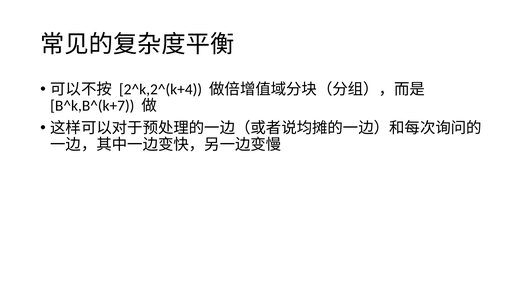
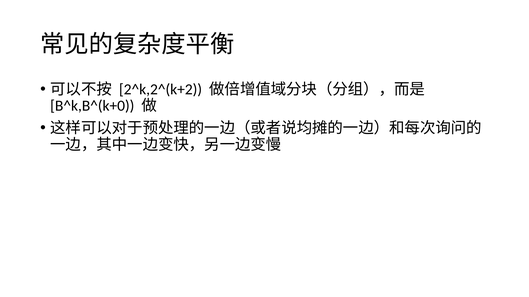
2^k,2^(k+4: 2^k,2^(k+4 -> 2^k,2^(k+2 (161, 89)
B^k,B^(k+7: B^k,B^(k+7 -> B^k,B^(k+0 (92, 106)
